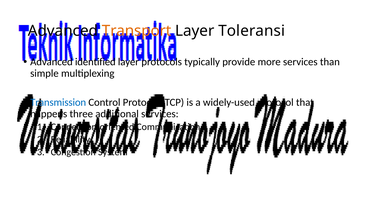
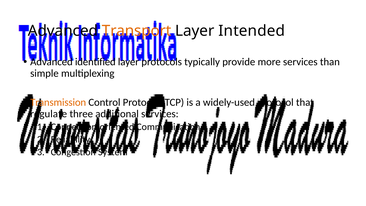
Toleransi: Toleransi -> Intended (252, 31)
Transmission colour: blue -> orange (58, 102)
happens: happens -> regulate (49, 114)
